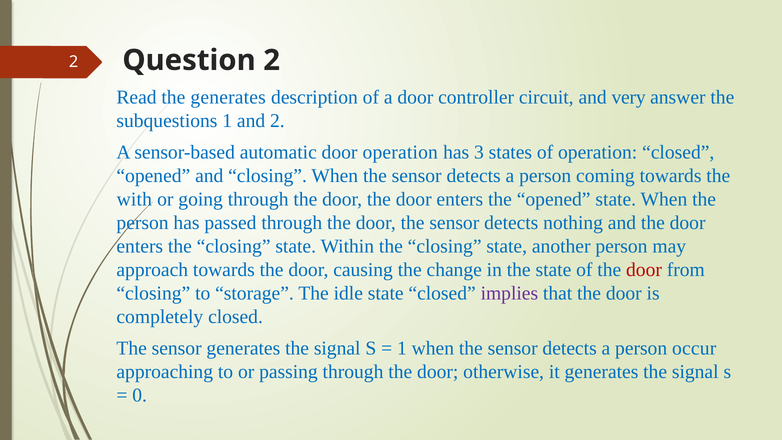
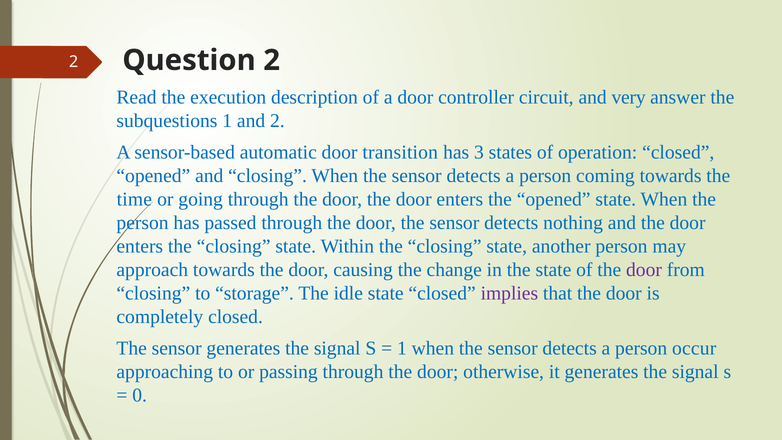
the generates: generates -> execution (228, 97)
door operation: operation -> transition (400, 152)
with: with -> time (134, 199)
door colour: red -> purple (644, 270)
